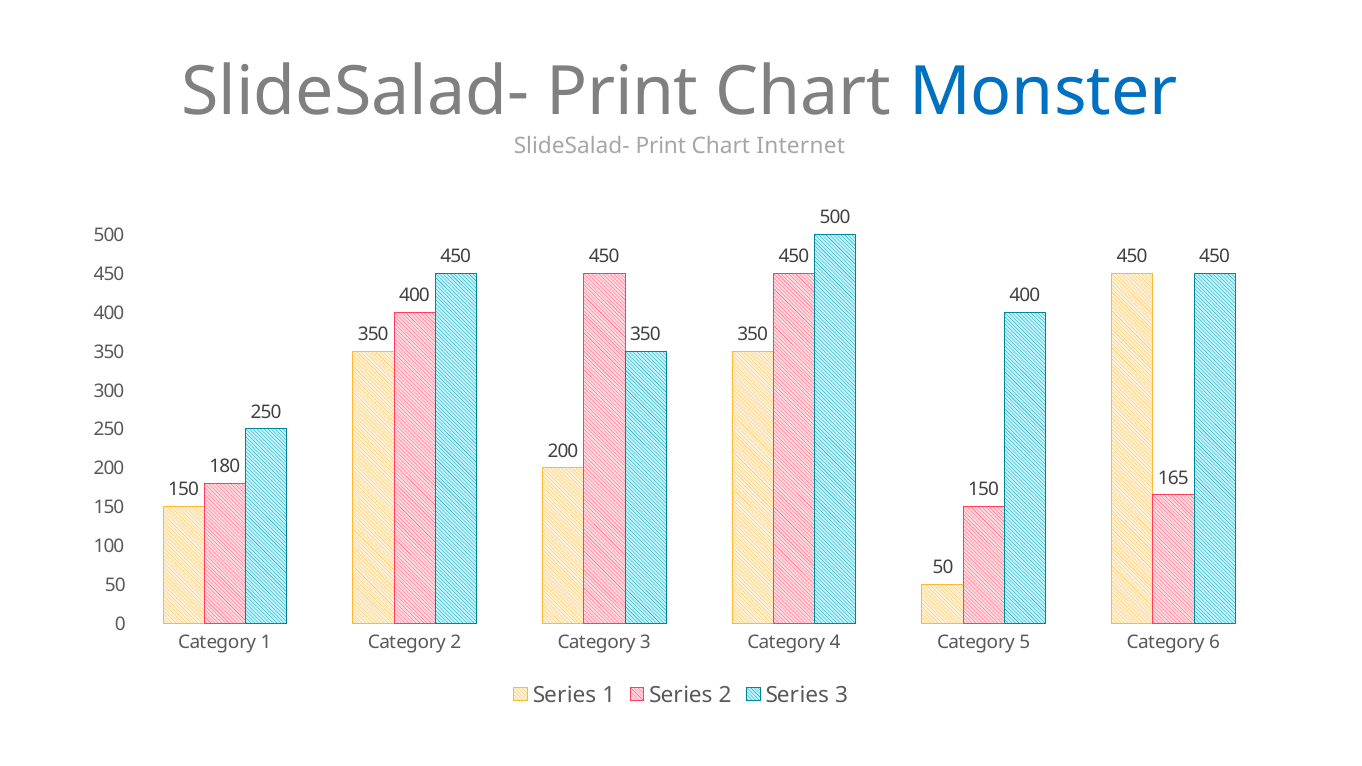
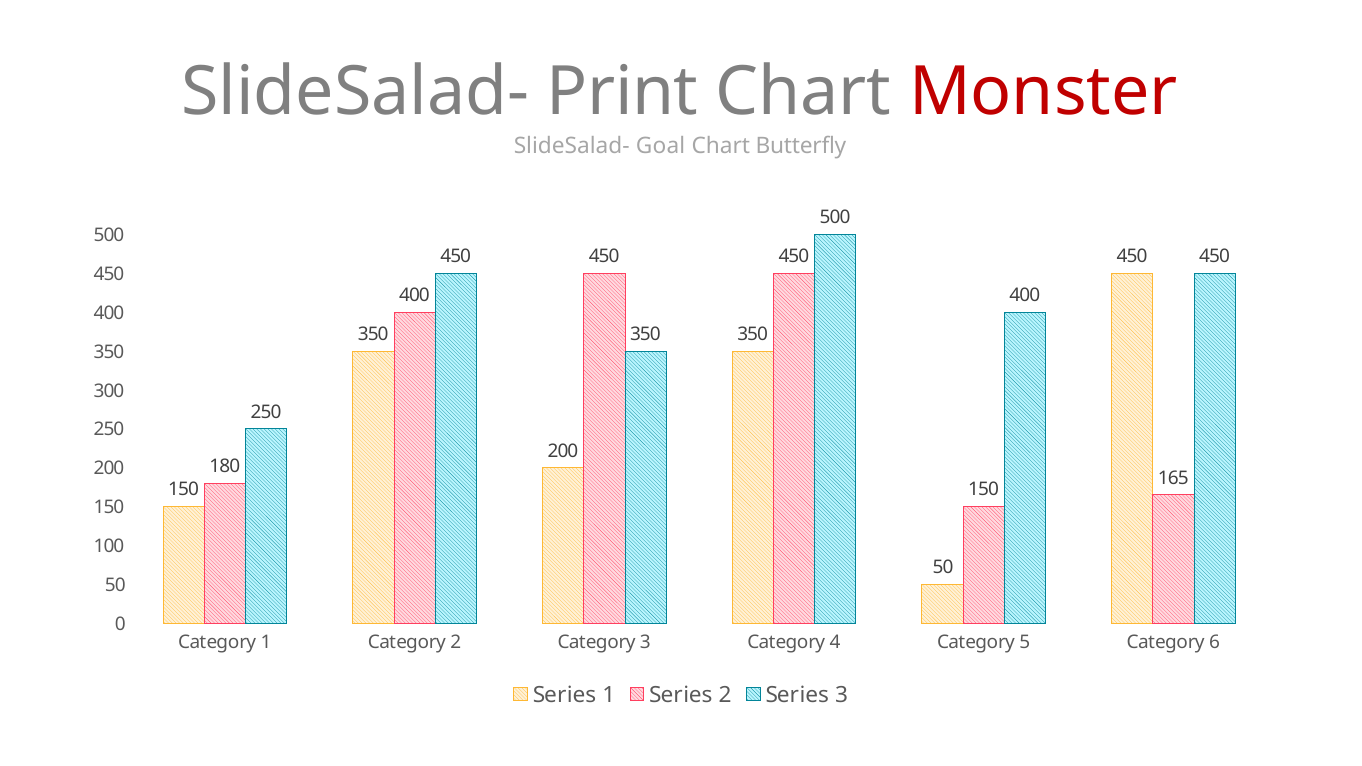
Monster colour: blue -> red (1043, 92)
Print: Print -> Goal (661, 146)
Internet: Internet -> Butterfly (801, 146)
